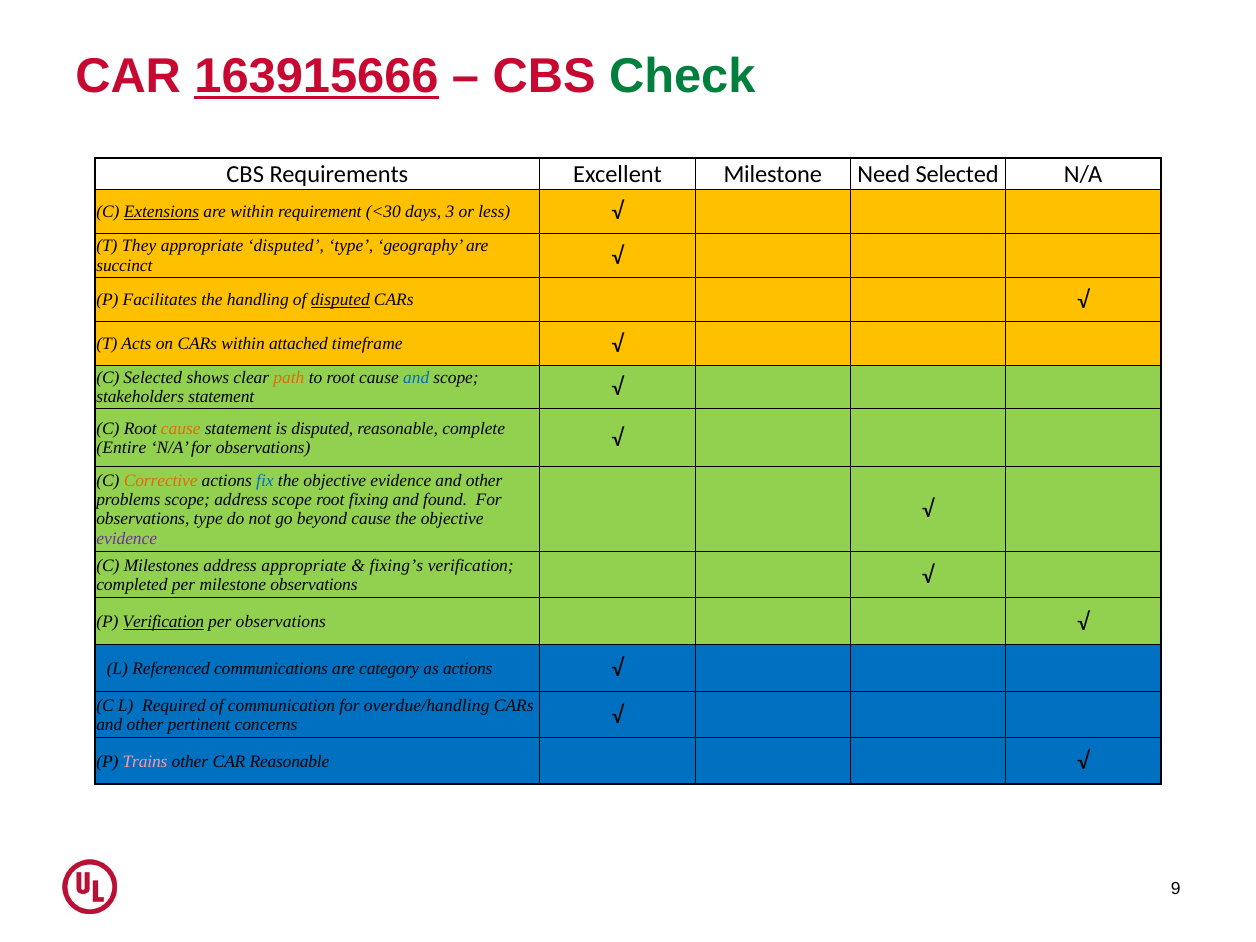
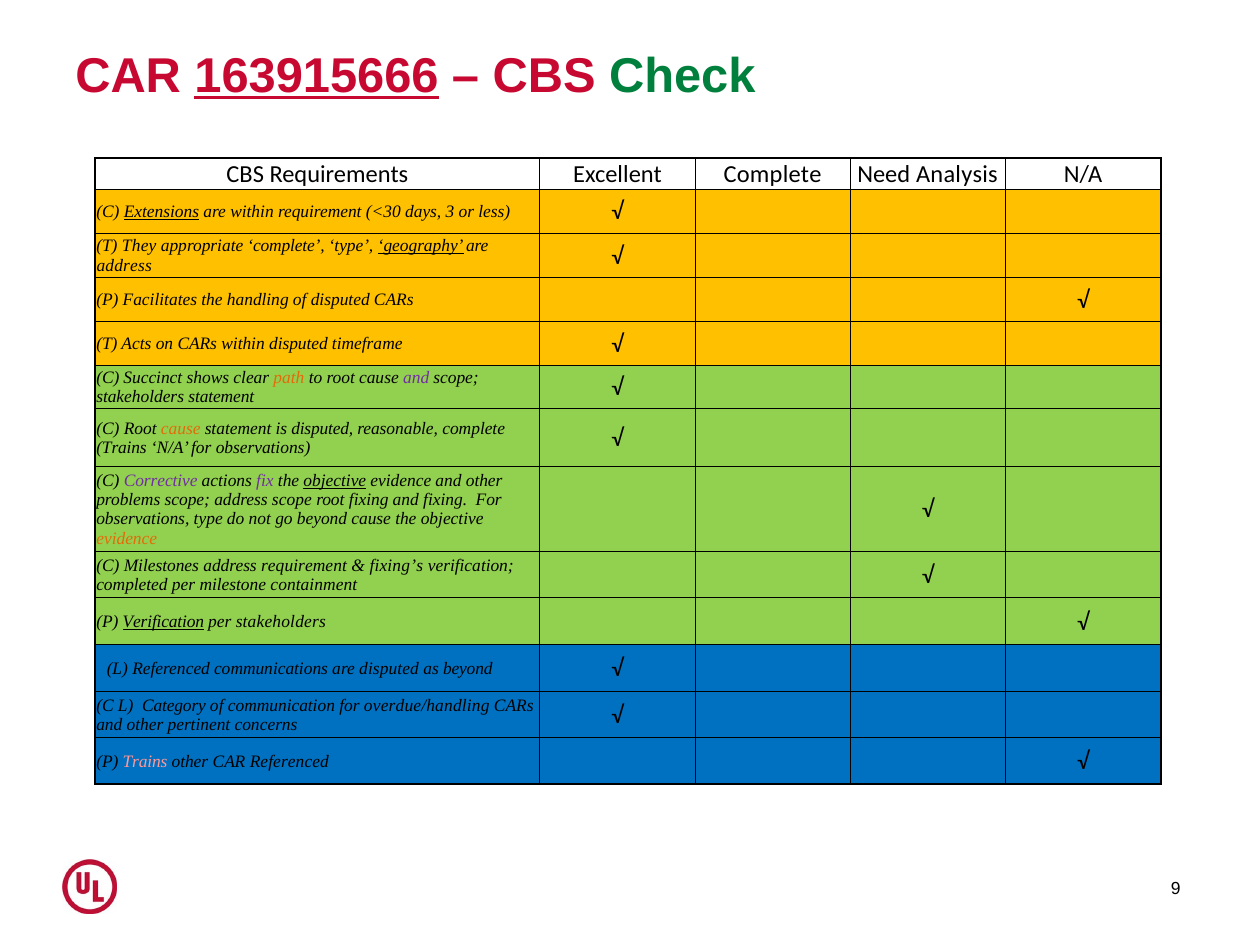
Excellent Milestone: Milestone -> Complete (773, 174)
Need Selected: Selected -> Analysis (957, 174)
appropriate disputed: disputed -> complete (286, 246)
geography underline: none -> present (421, 246)
succinct: succinct -> address (124, 265)
disputed underline: present -> none (340, 300)
within attached: attached -> disputed (299, 344)
C Selected: Selected -> Succinct (153, 378)
and colour: blue -> purple (416, 378)
Entire: Entire -> Trains (122, 448)
Corrective colour: orange -> purple (161, 481)
fix colour: blue -> purple (265, 481)
objective underline: none -> present (335, 481)
and found: found -> fixing (445, 500)
evidence colour: purple -> orange (127, 538)
address appropriate: appropriate -> requirement (304, 566)
milestone observations: observations -> containment (314, 585)
per observations: observations -> stakeholders (281, 622)
are category: category -> disputed (389, 668)
as actions: actions -> beyond (468, 668)
Required: Required -> Category (174, 705)
CAR Reasonable: Reasonable -> Referenced (289, 762)
